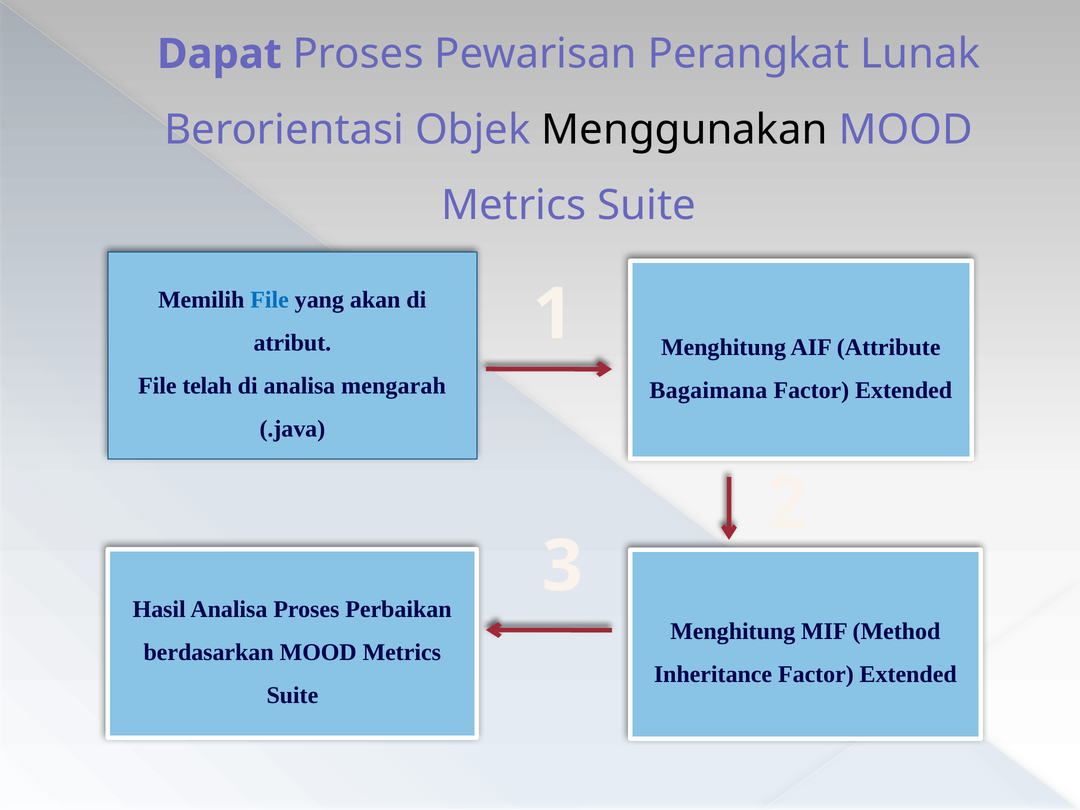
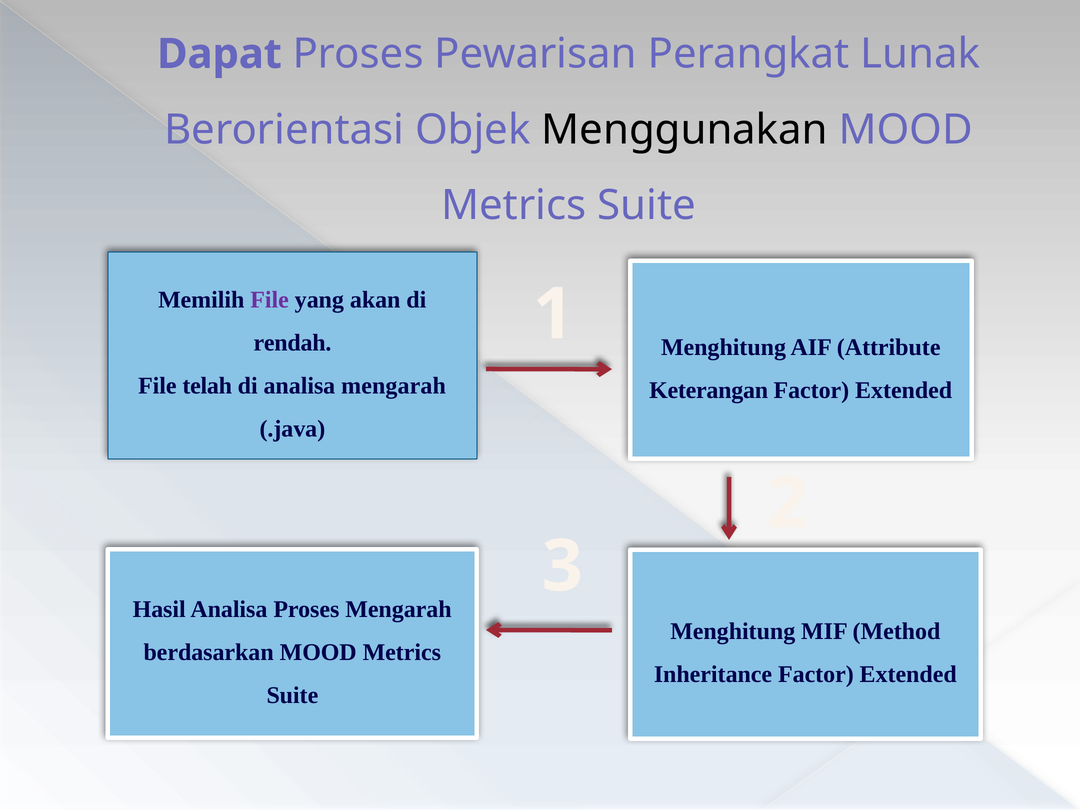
File colour: blue -> purple (270, 300)
atribut: atribut -> rendah (292, 343)
Bagaimana: Bagaimana -> Keterangan (709, 390)
Proses Perbaikan: Perbaikan -> Mengarah (398, 609)
